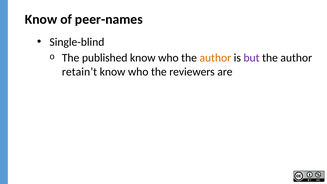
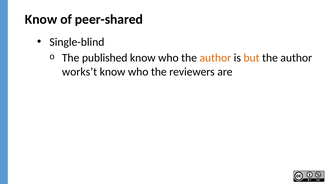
peer-names: peer-names -> peer-shared (109, 19)
but colour: purple -> orange (252, 58)
retain’t: retain’t -> works’t (79, 72)
